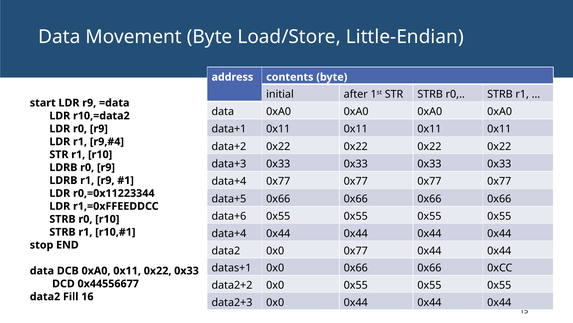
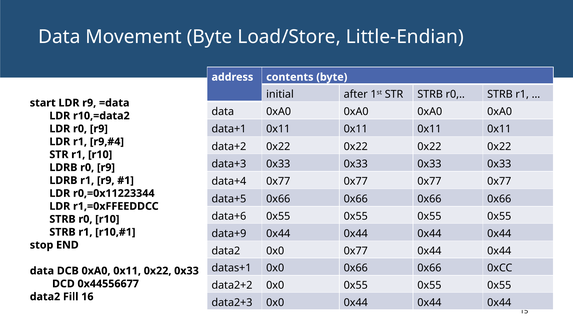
data+4: data+4 -> data+9 (229, 233)
